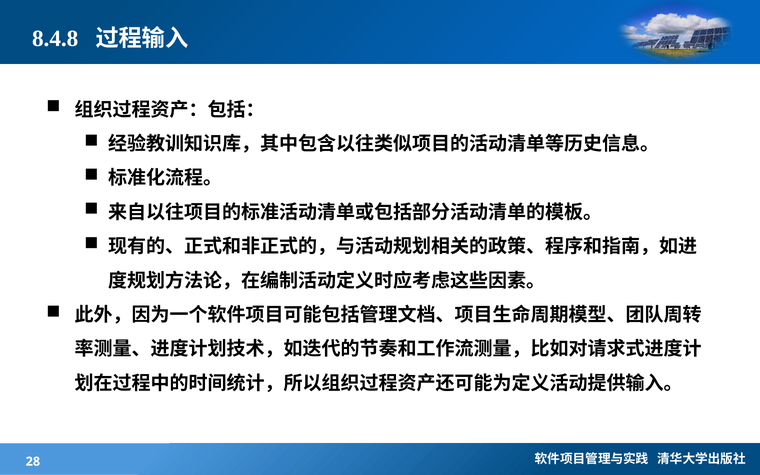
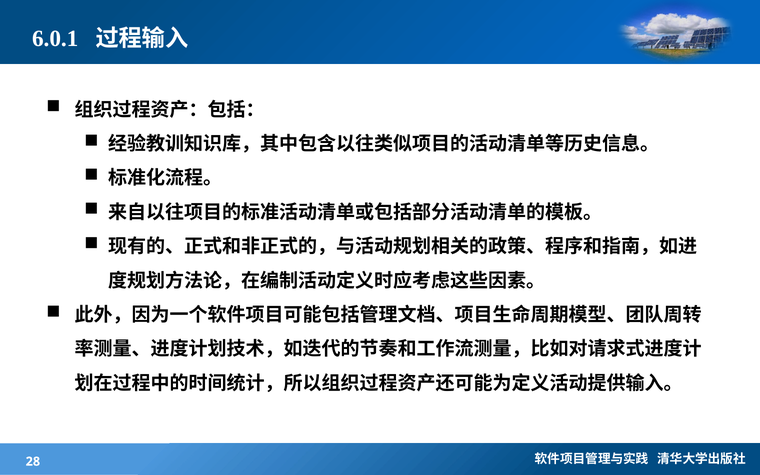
8.4.8: 8.4.8 -> 6.0.1 (55, 39)
